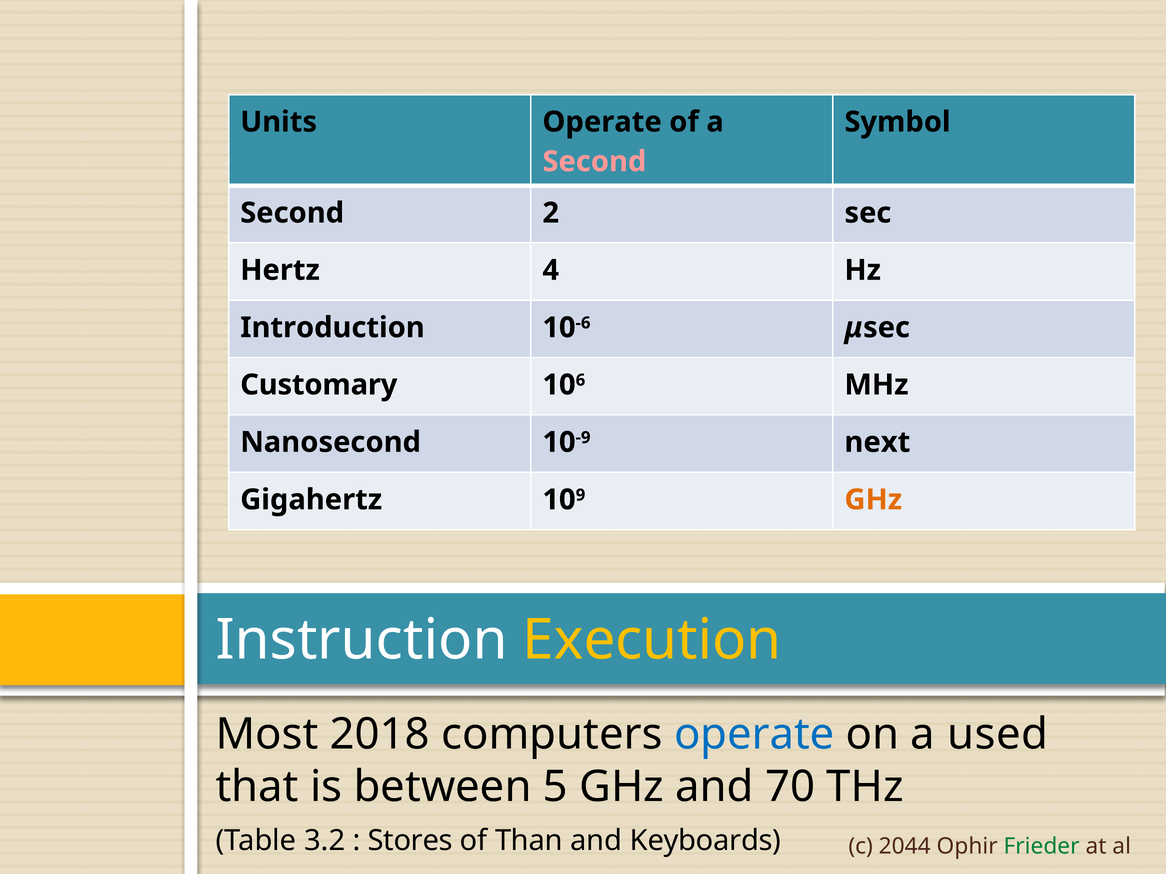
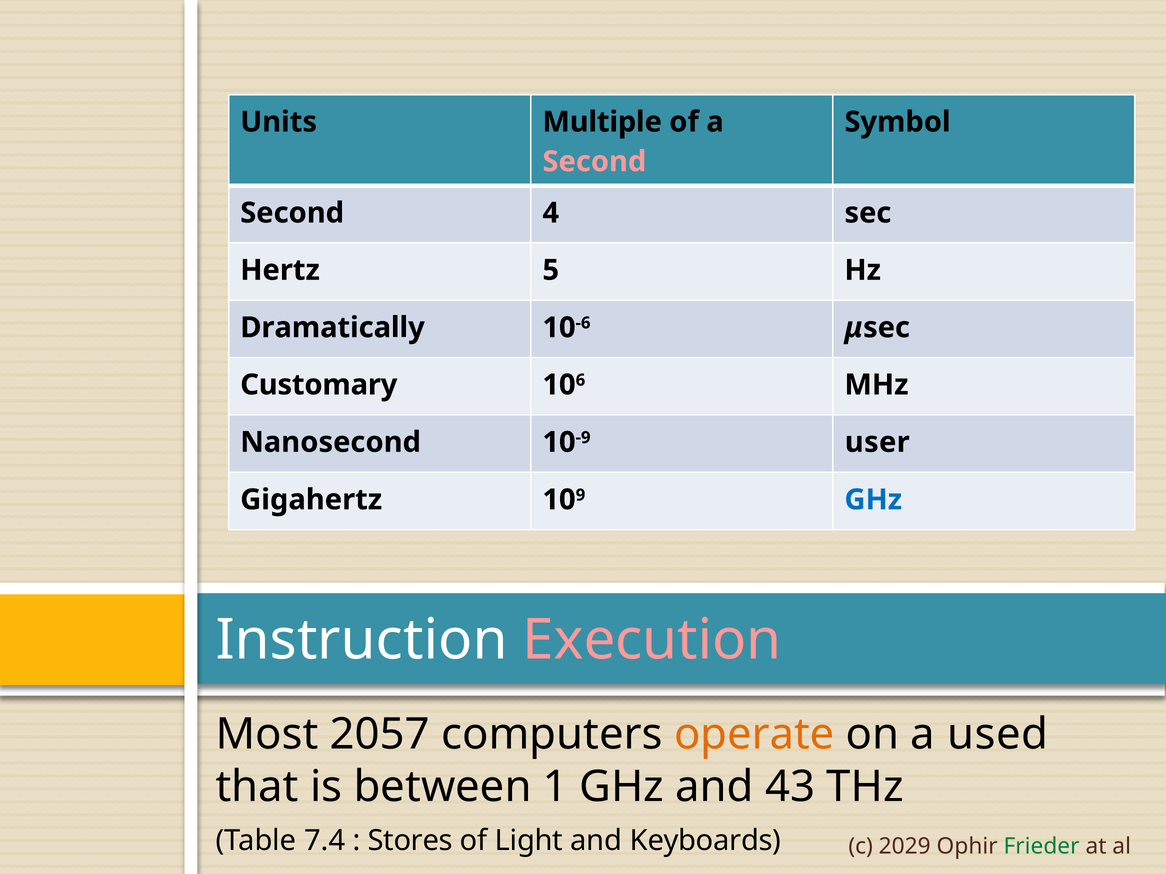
Units Operate: Operate -> Multiple (602, 122)
2: 2 -> 4 (551, 213)
4: 4 -> 5 (551, 270)
Introduction: Introduction -> Dramatically (333, 328)
next: next -> user (877, 443)
GHz colour: orange -> blue (873, 500)
Execution colour: yellow -> pink (652, 640)
2018: 2018 -> 2057 (380, 735)
operate colour: blue -> orange (754, 735)
5: 5 -> 1 (555, 787)
70: 70 -> 43 (790, 787)
3.2: 3.2 -> 7.4 (325, 841)
Than: Than -> Light (529, 841)
2044: 2044 -> 2029 (905, 847)
